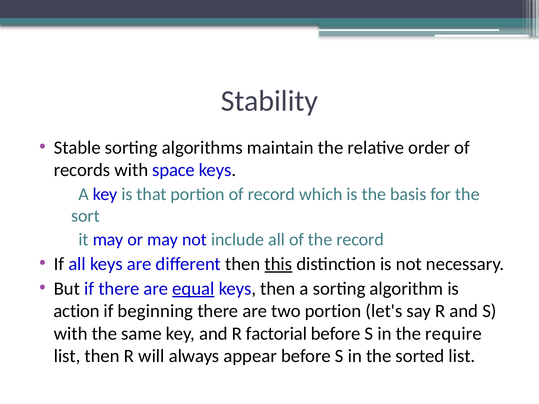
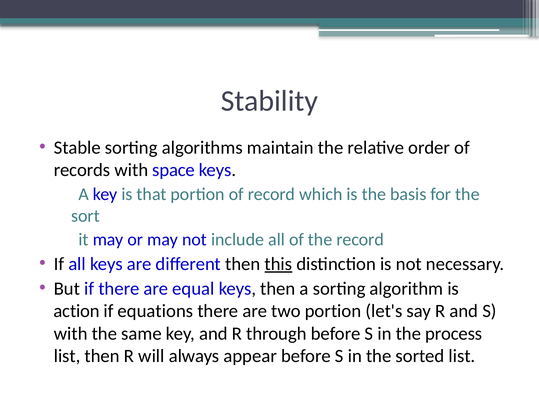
equal underline: present -> none (193, 289)
beginning: beginning -> equations (155, 311)
factorial: factorial -> through (276, 334)
require: require -> process (454, 334)
